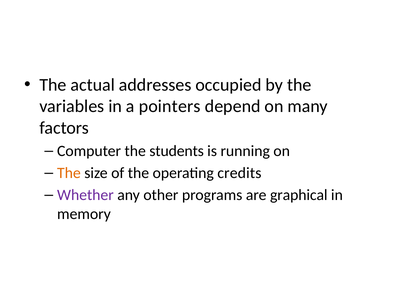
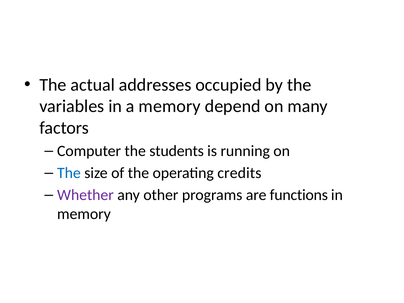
a pointers: pointers -> memory (170, 106)
The colour: orange -> blue (69, 173)
graphical: graphical -> functions (299, 195)
